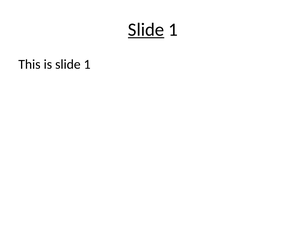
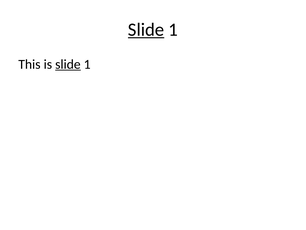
slide underline: none -> present (68, 64)
